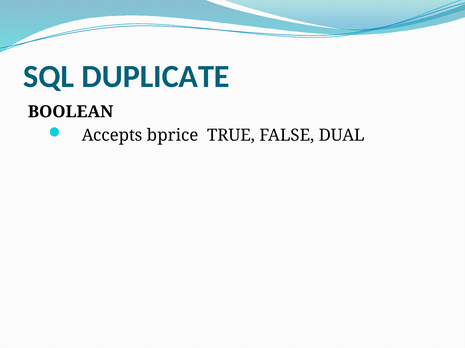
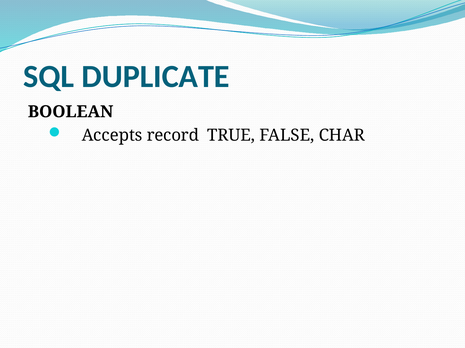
bprice: bprice -> record (173, 135)
DUAL: DUAL -> CHAR (342, 135)
